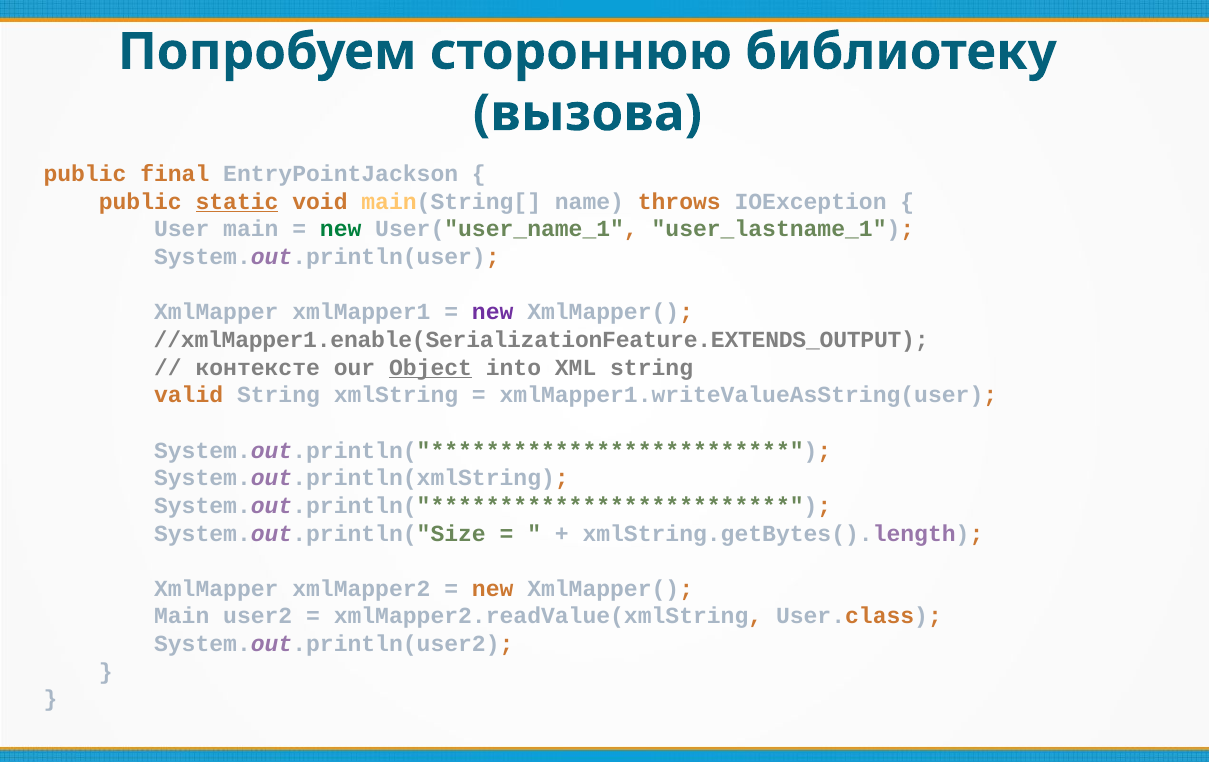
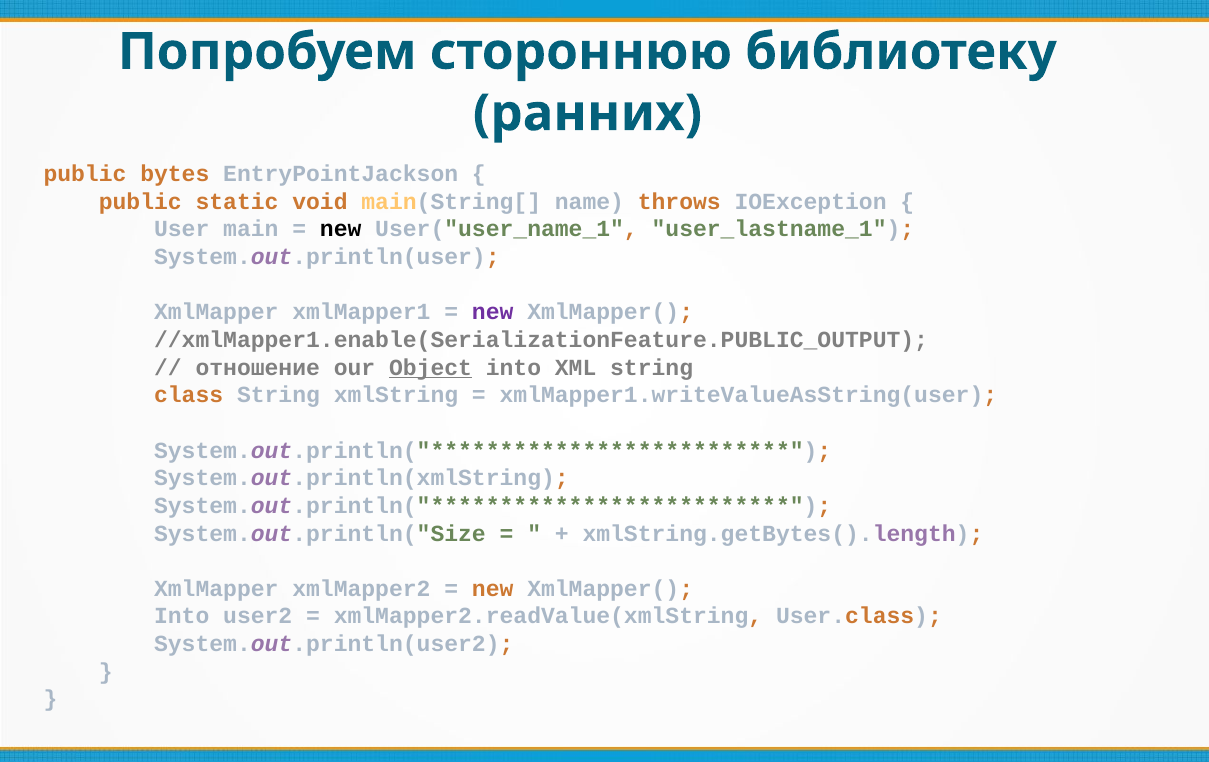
вызова: вызова -> ранних (587, 113)
final: final -> bytes (175, 174)
static underline: present -> none (237, 202)
new colour: green -> black (341, 229)
//xmlMapper1.enable(SerializationFeature.EXTENDS_OUTPUT: //xmlMapper1.enable(SerializationFeature.EXTENDS_OUTPUT -> //xmlMapper1.enable(SerializationFeature.PUBLIC_OUTPUT (541, 340)
контексте: контексте -> отношение (258, 367)
valid: valid -> class (189, 395)
Main: Main -> Into (182, 616)
